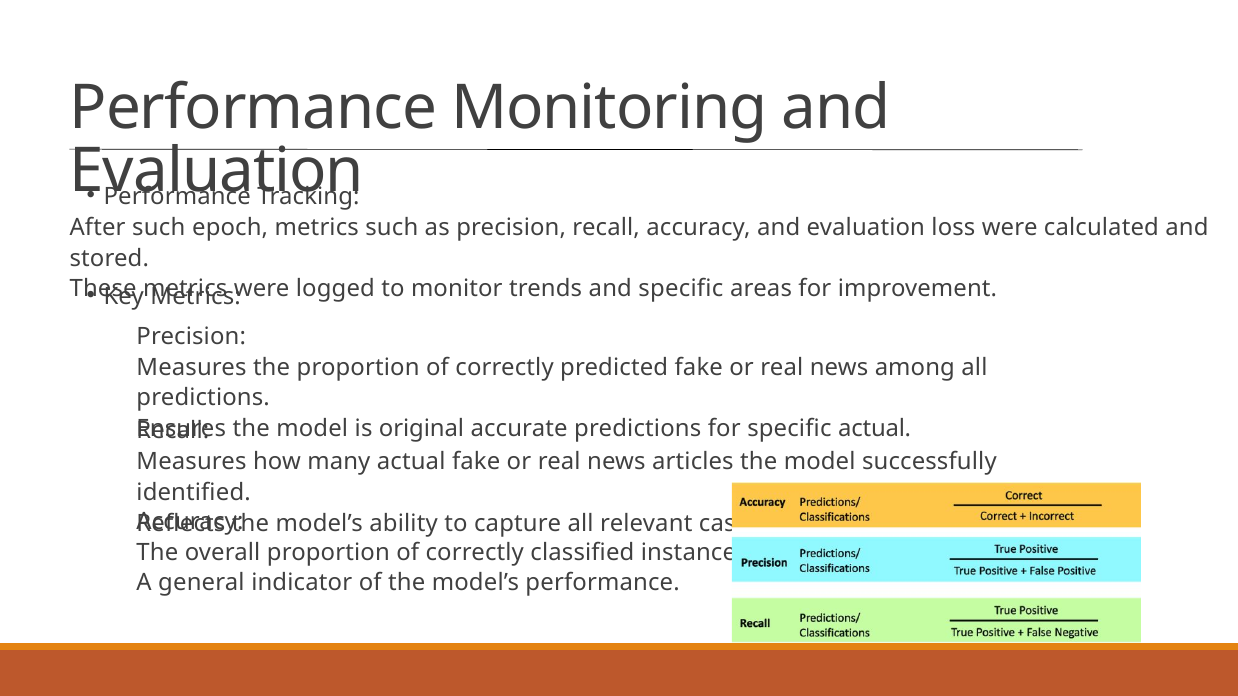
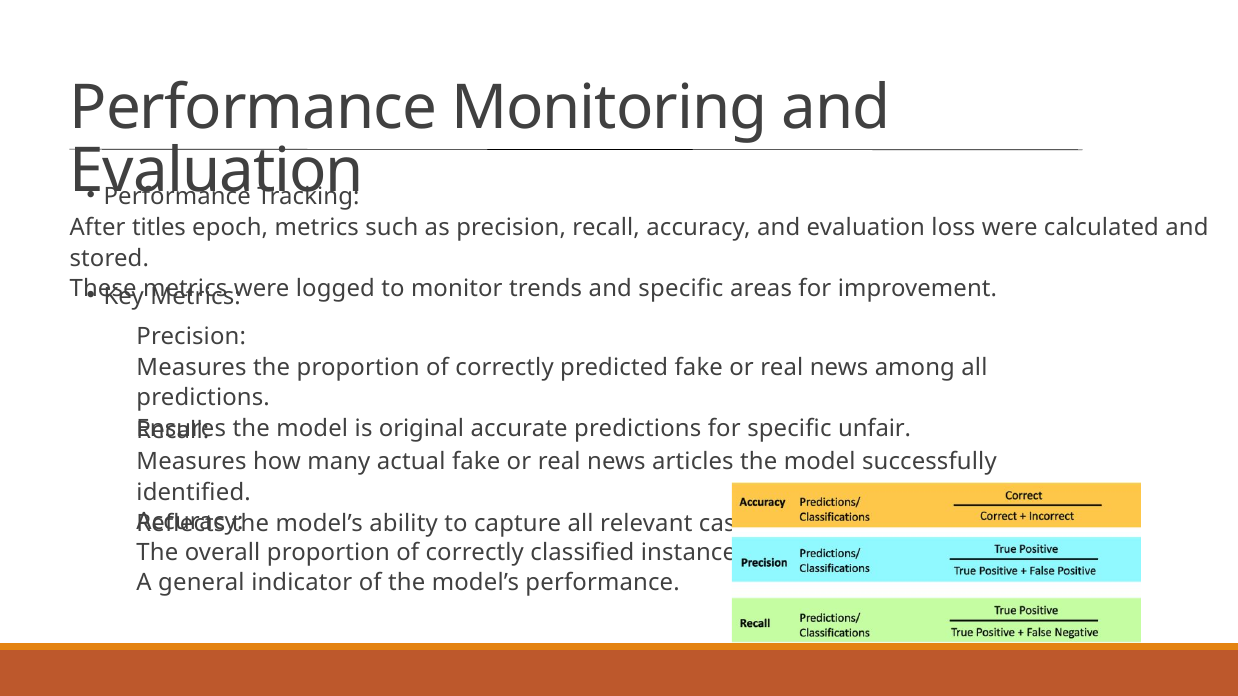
After such: such -> titles (159, 227)
specific actual: actual -> unfair (875, 429)
